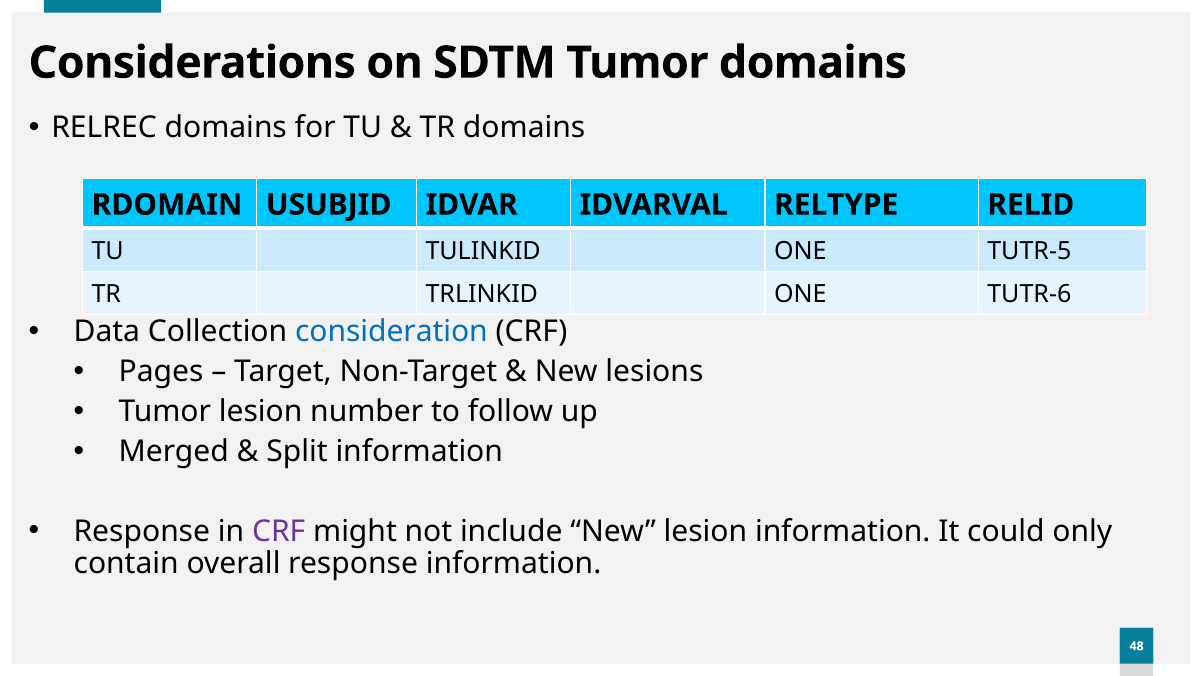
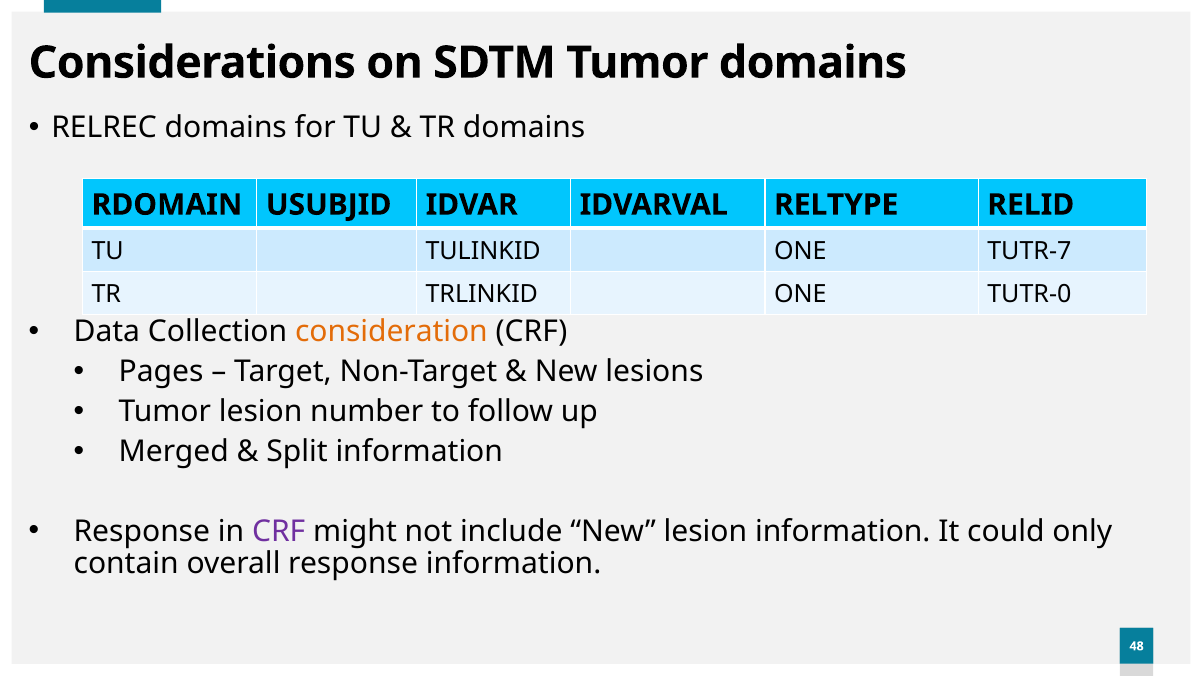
TUTR-5: TUTR-5 -> TUTR-7 (1029, 251)
TUTR-6: TUTR-6 -> TUTR-0 (1029, 295)
consideration colour: blue -> orange (391, 332)
